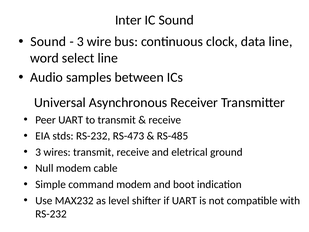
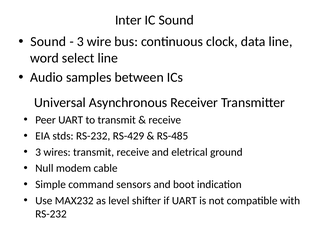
RS-473: RS-473 -> RS-429 (128, 136)
command modem: modem -> sensors (134, 184)
